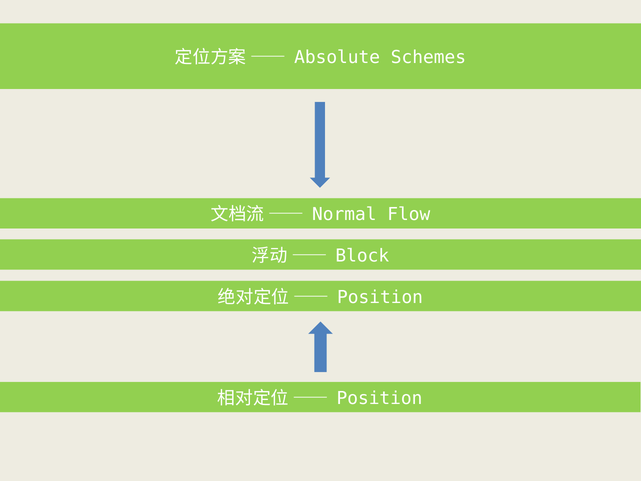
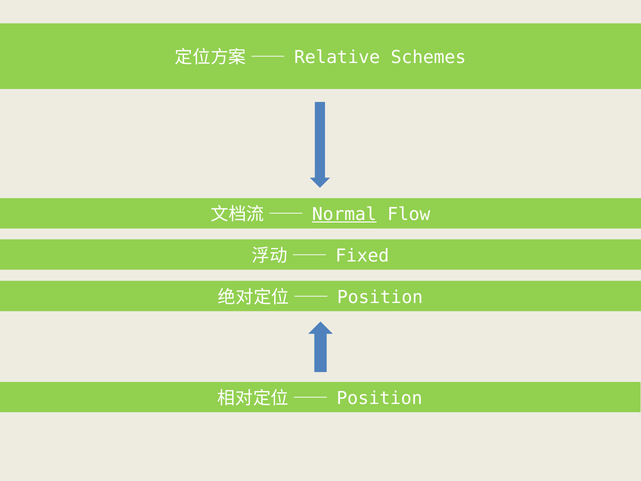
Absolute: Absolute -> Relative (337, 57)
Normal underline: none -> present (344, 214)
Block: Block -> Fixed (362, 256)
